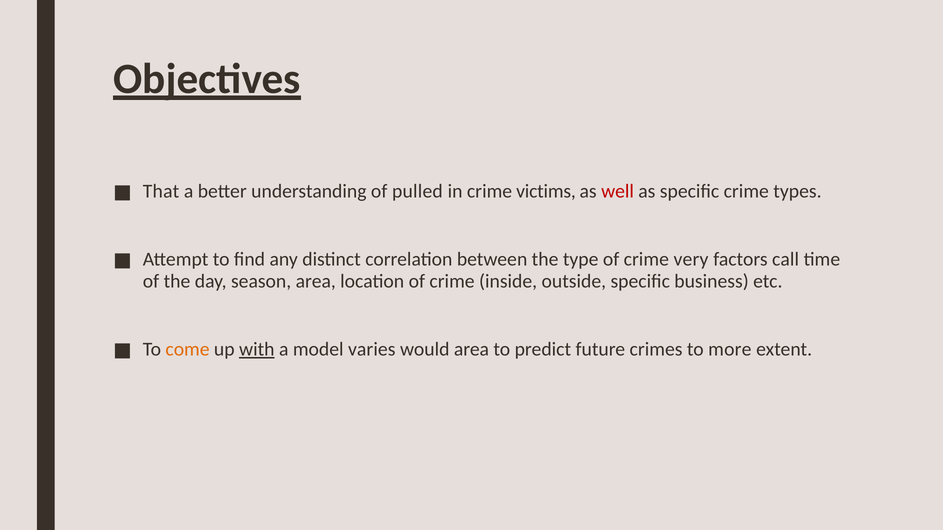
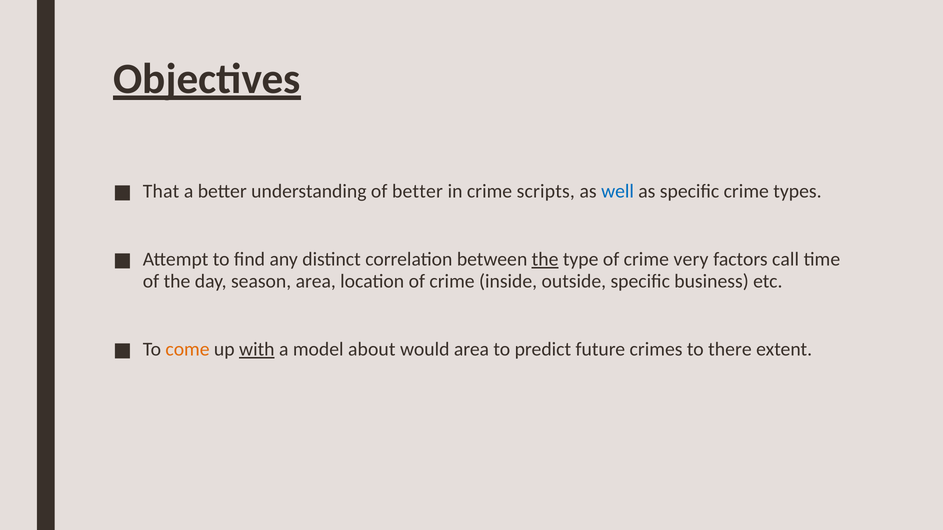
of pulled: pulled -> better (417, 192)
victims: victims -> scripts (546, 192)
well colour: red -> blue (618, 192)
the underline: none -> present (545, 260)
varies: varies -> about (372, 350)
more: more -> there (730, 350)
